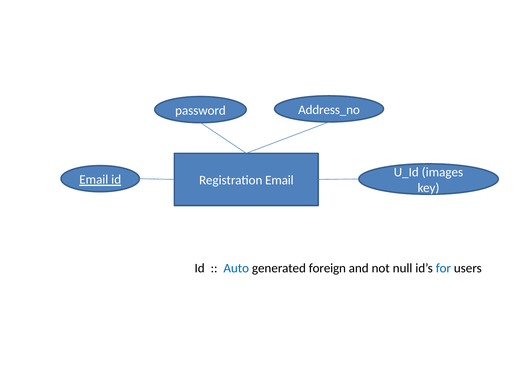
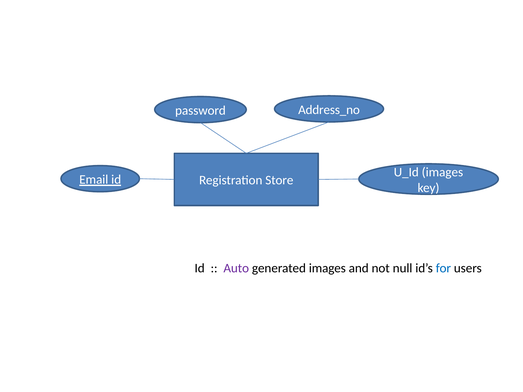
Registration Email: Email -> Store (279, 180)
Auto colour: blue -> purple (236, 268)
generated foreign: foreign -> images (327, 268)
